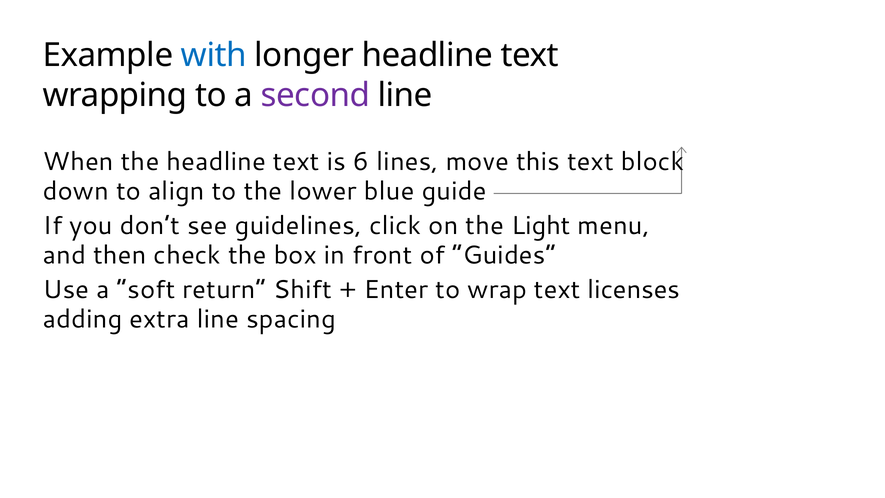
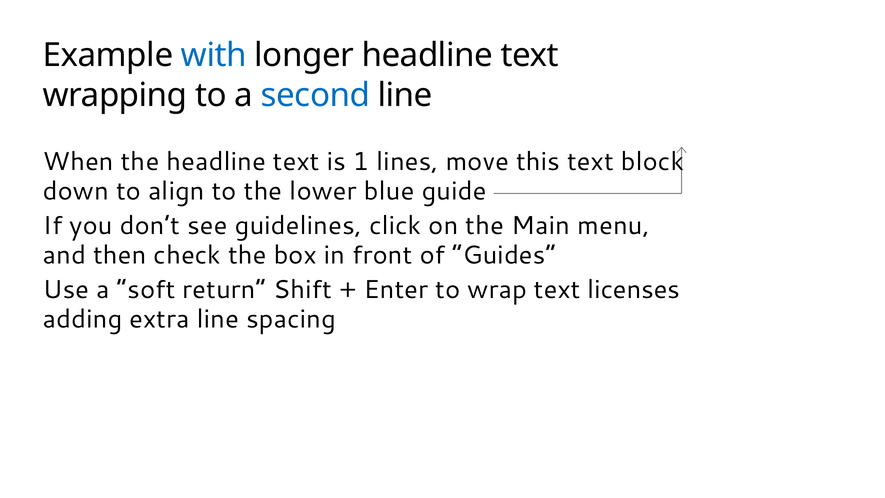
second colour: purple -> blue (315, 95)
6: 6 -> 1 (361, 162)
Light: Light -> Main (541, 226)
